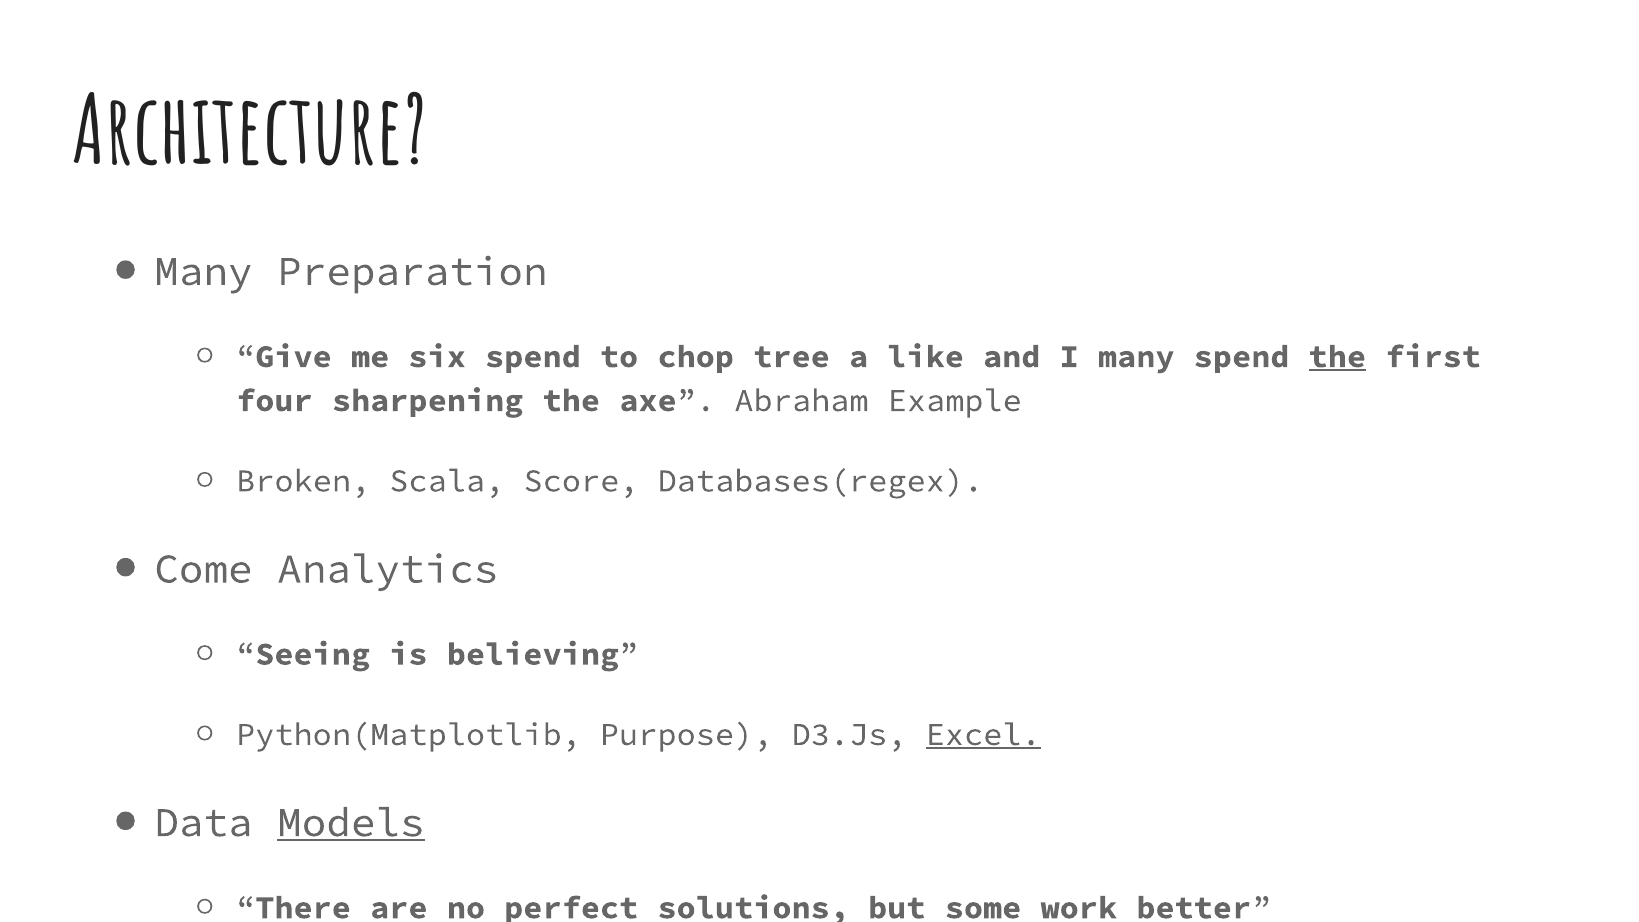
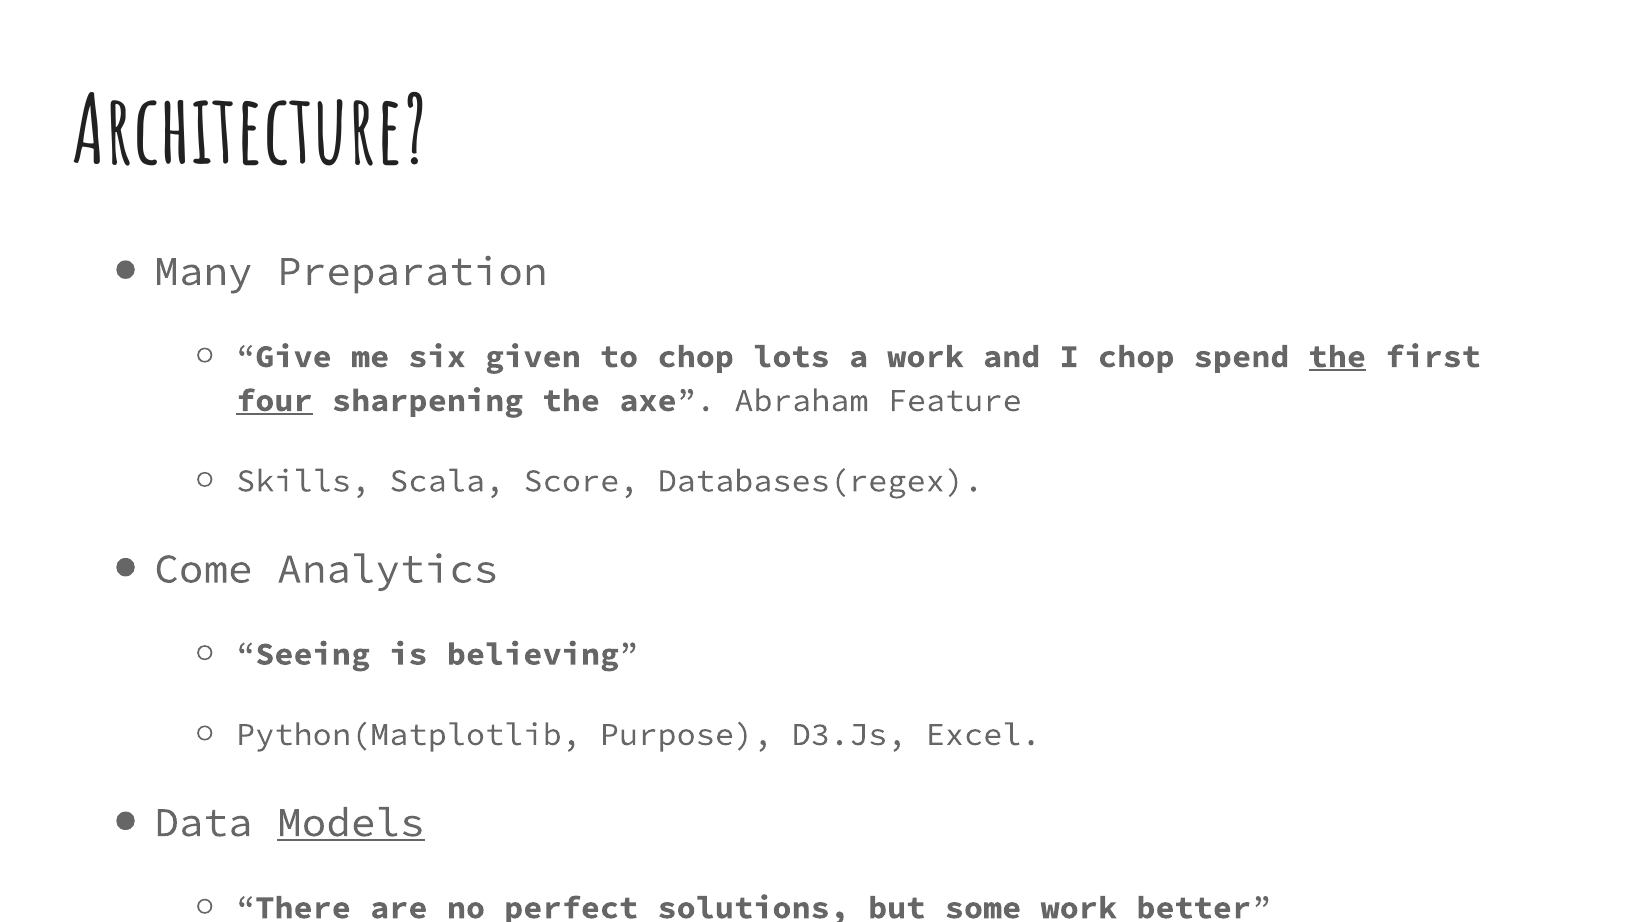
six spend: spend -> given (533, 357)
tree: tree -> lots (792, 357)
a like: like -> work (926, 357)
I many: many -> chop (1136, 357)
four underline: none -> present (274, 401)
Example: Example -> Feature (955, 401)
Broken: Broken -> Skills (303, 481)
Excel underline: present -> none (983, 734)
